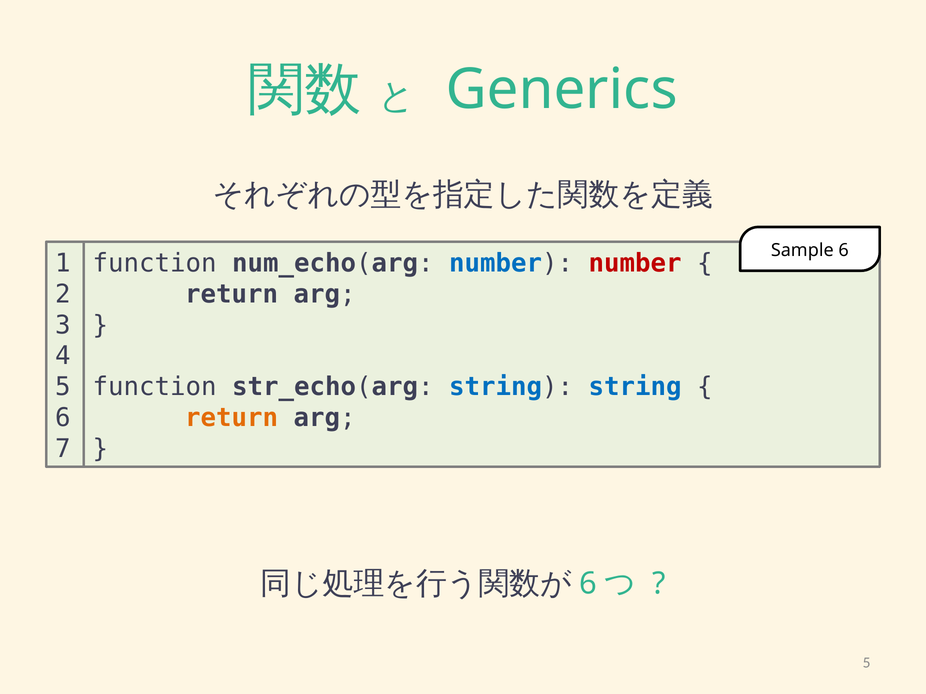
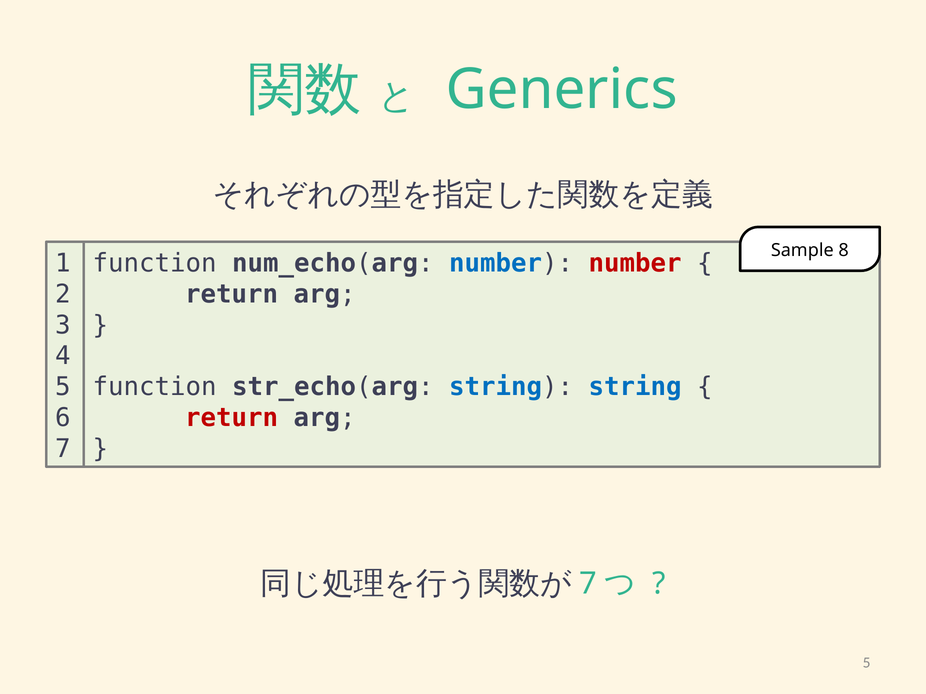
Sample 6: 6 -> 8 (844, 250)
return colour: orange -> red (232, 418)
6: 6 -> 7 (588, 584)
